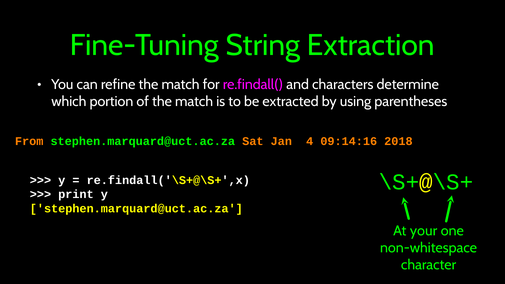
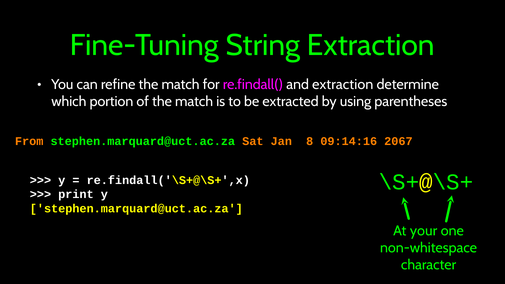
and characters: characters -> extraction (343, 84)
4: 4 -> 8 (310, 141)
2018: 2018 -> 2067 (398, 141)
